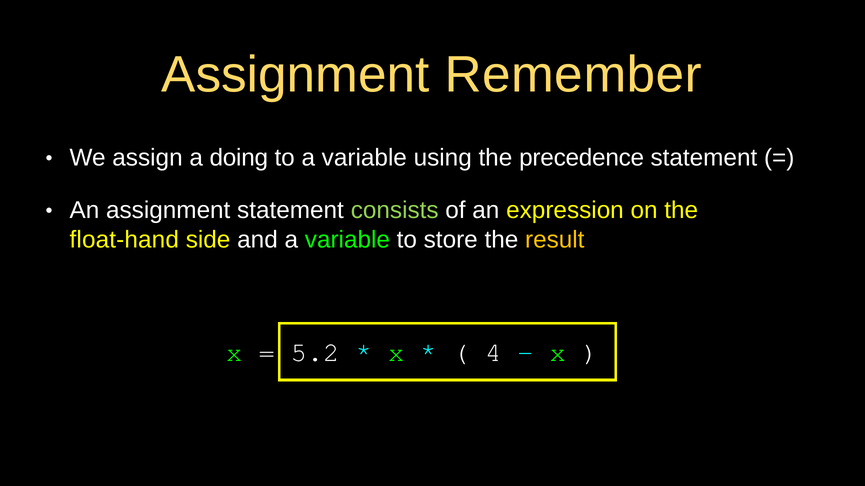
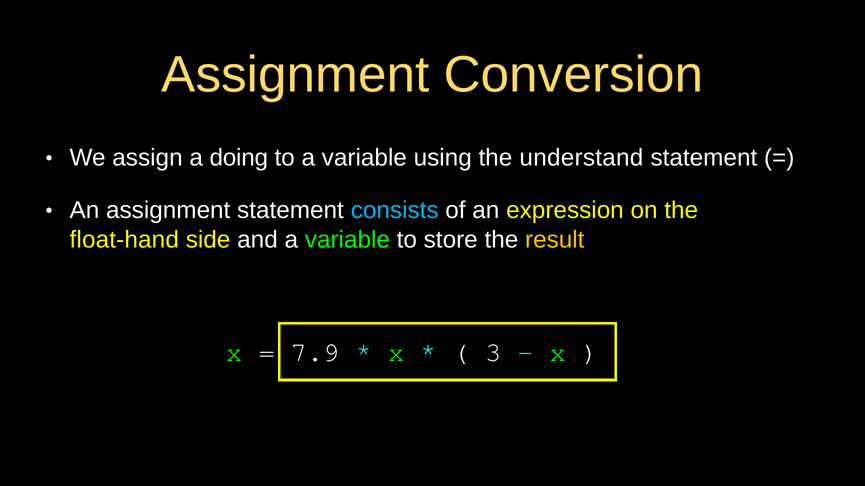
Remember: Remember -> Conversion (574, 75)
precedence: precedence -> understand (581, 158)
consists colour: light green -> light blue (395, 211)
5.2: 5.2 -> 7.9 (315, 353)
4: 4 -> 3 (493, 353)
